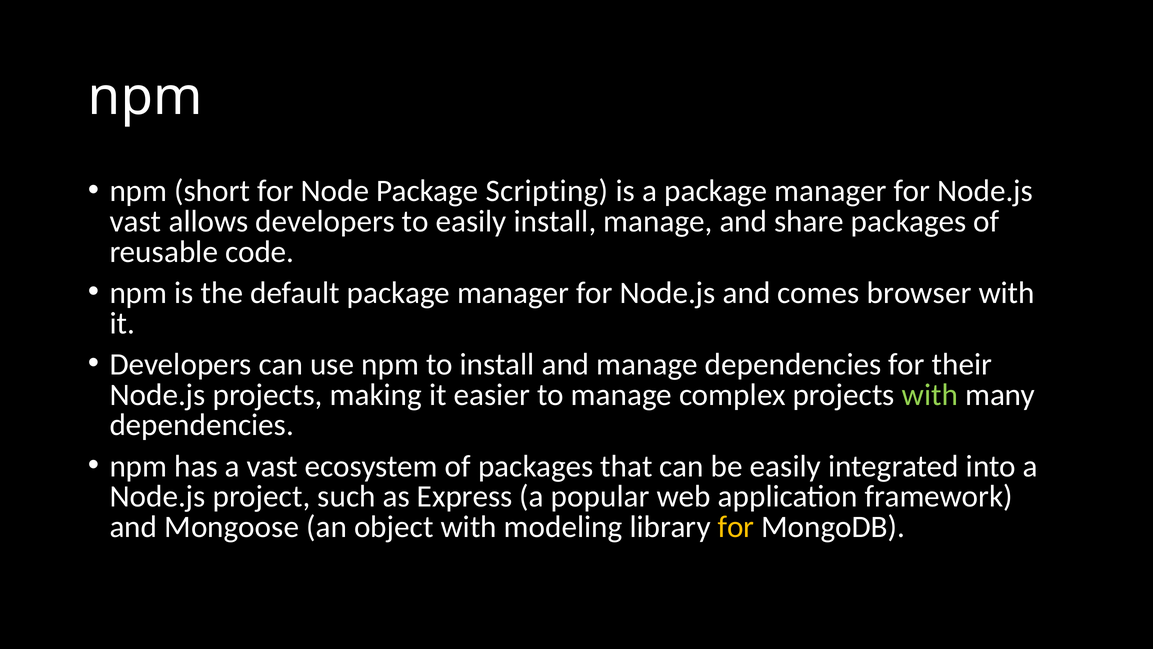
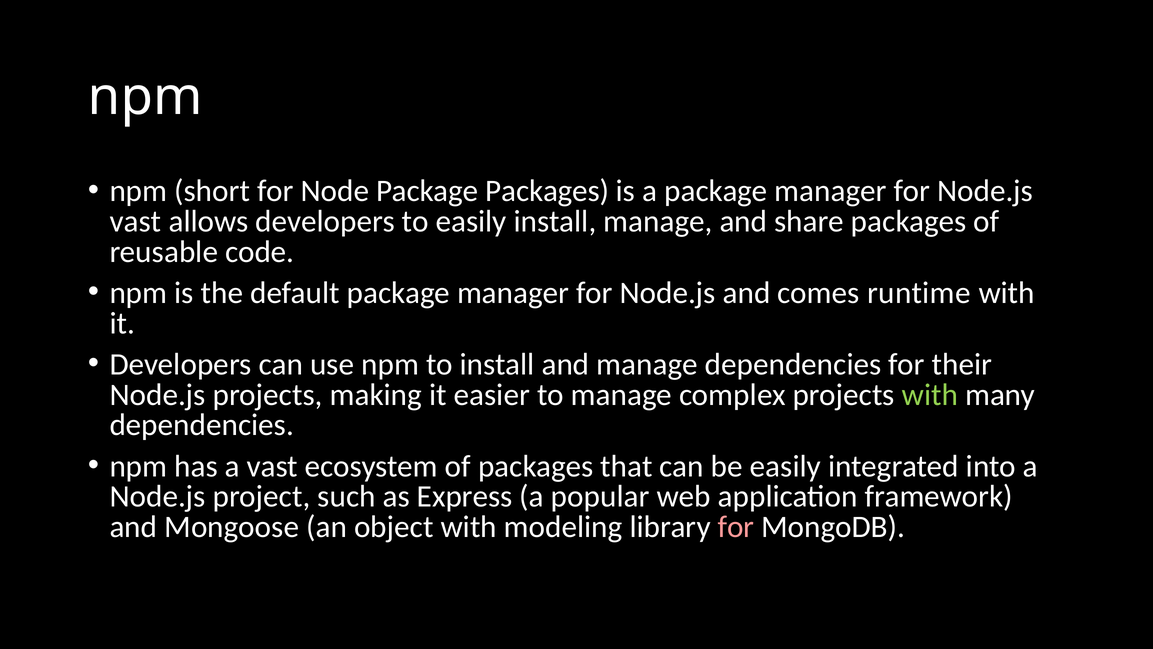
Package Scripting: Scripting -> Packages (547, 191)
browser: browser -> runtime (919, 293)
for colour: yellow -> pink (736, 527)
